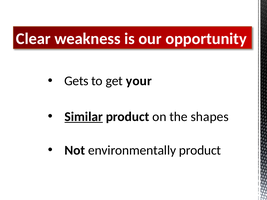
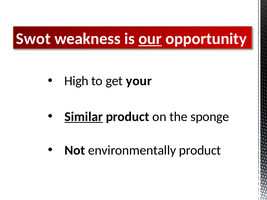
Clear: Clear -> Swot (33, 39)
our underline: none -> present (150, 39)
Gets: Gets -> High (76, 81)
shapes: shapes -> sponge (210, 117)
